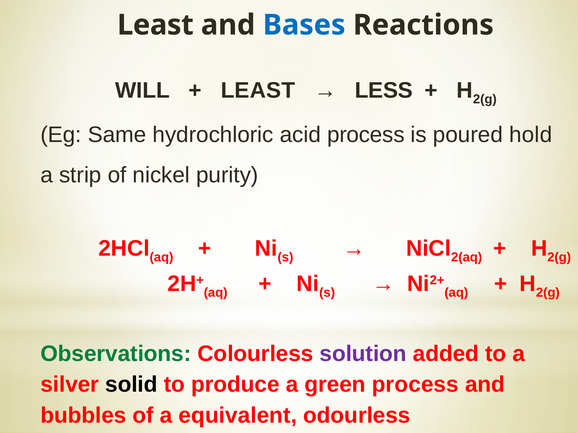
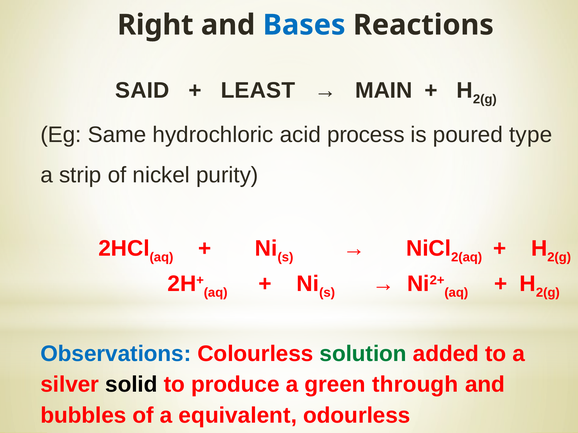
Least: Least -> Right (155, 25)
WILL: WILL -> SAID (142, 91)
LESS: LESS -> MAIN (384, 91)
hold: hold -> type (531, 135)
Observations colour: green -> blue (116, 354)
solution colour: purple -> green (363, 354)
green process: process -> through (415, 385)
